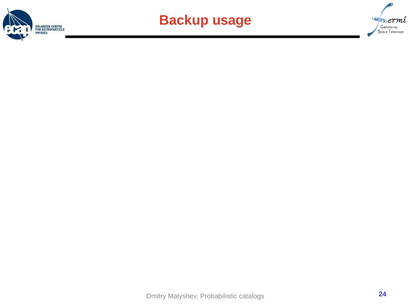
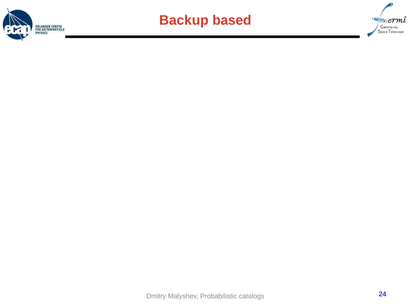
usage: usage -> based (232, 20)
